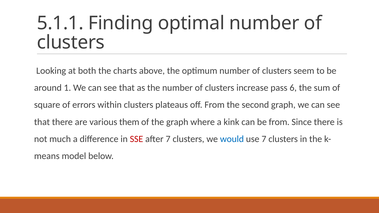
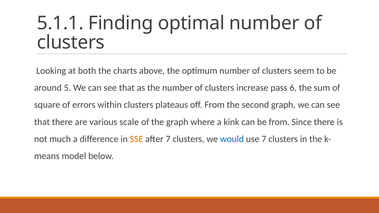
1: 1 -> 5 (67, 88)
them: them -> scale (129, 122)
SSE colour: red -> orange (136, 139)
